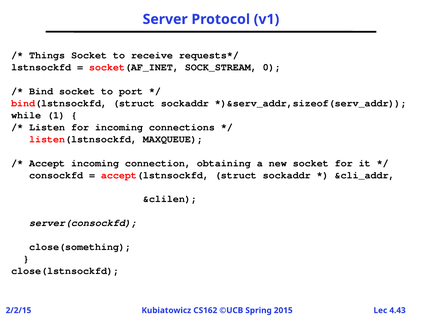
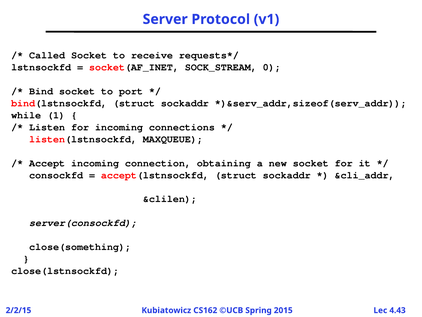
Things: Things -> Called (47, 55)
